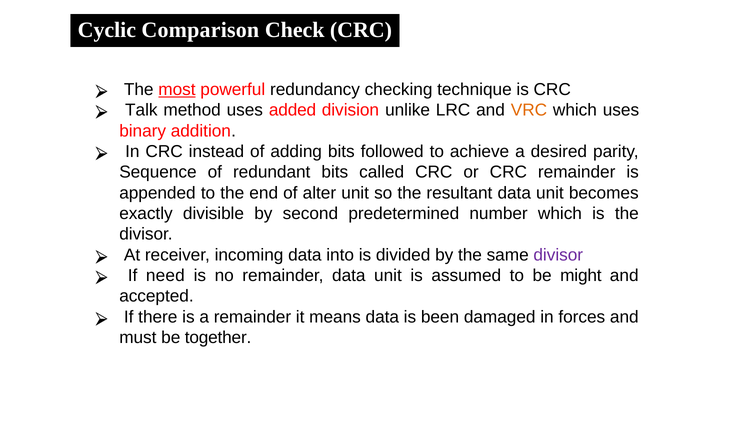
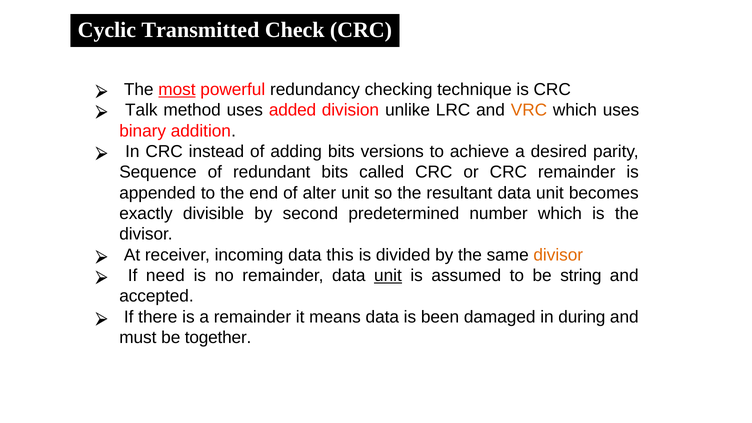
Comparison: Comparison -> Transmitted (200, 30)
followed: followed -> versions (392, 152)
into: into -> this (340, 255)
divisor colour: purple -> orange (558, 255)
unit underline: none -> present (388, 276)
might: might -> string (581, 276)
forces: forces -> during (582, 317)
